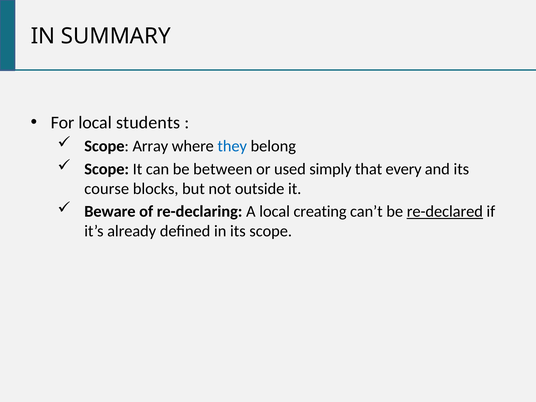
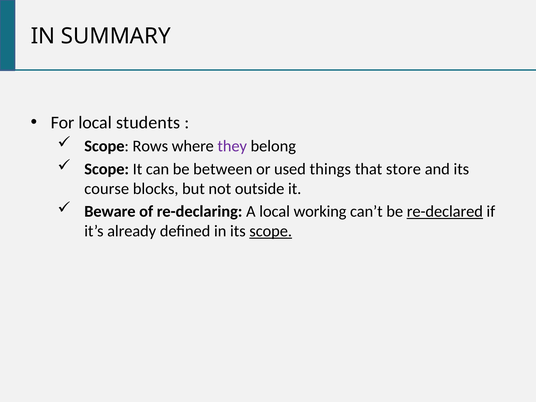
Array: Array -> Rows (150, 146)
they colour: blue -> purple (232, 146)
simply: simply -> things (330, 169)
every: every -> store (403, 169)
creating: creating -> working (320, 212)
scope underline: none -> present (271, 231)
